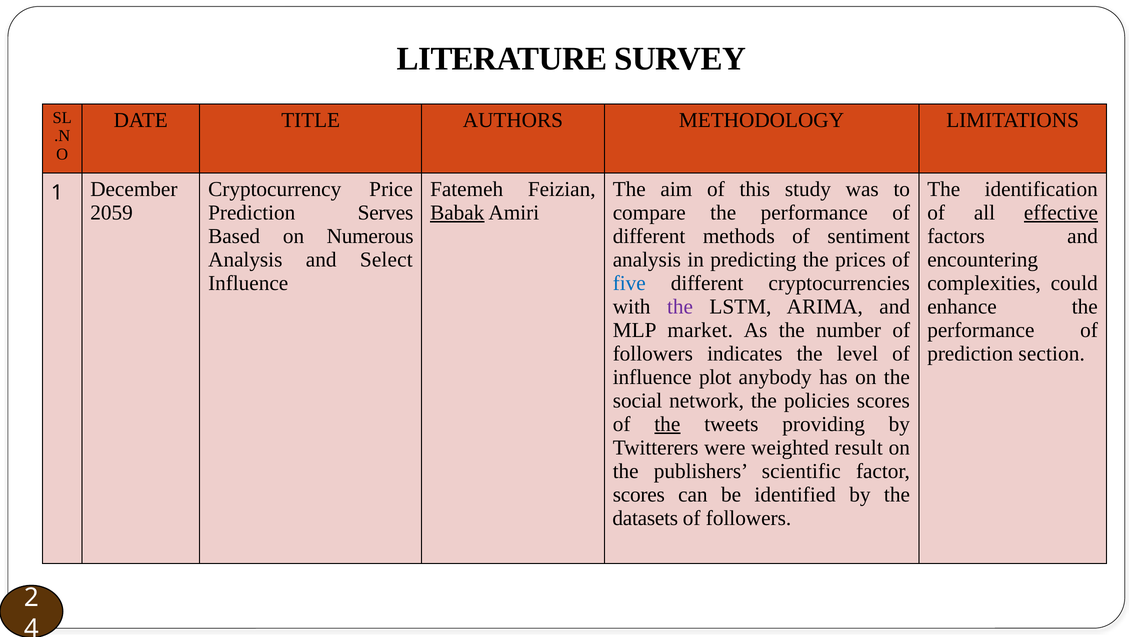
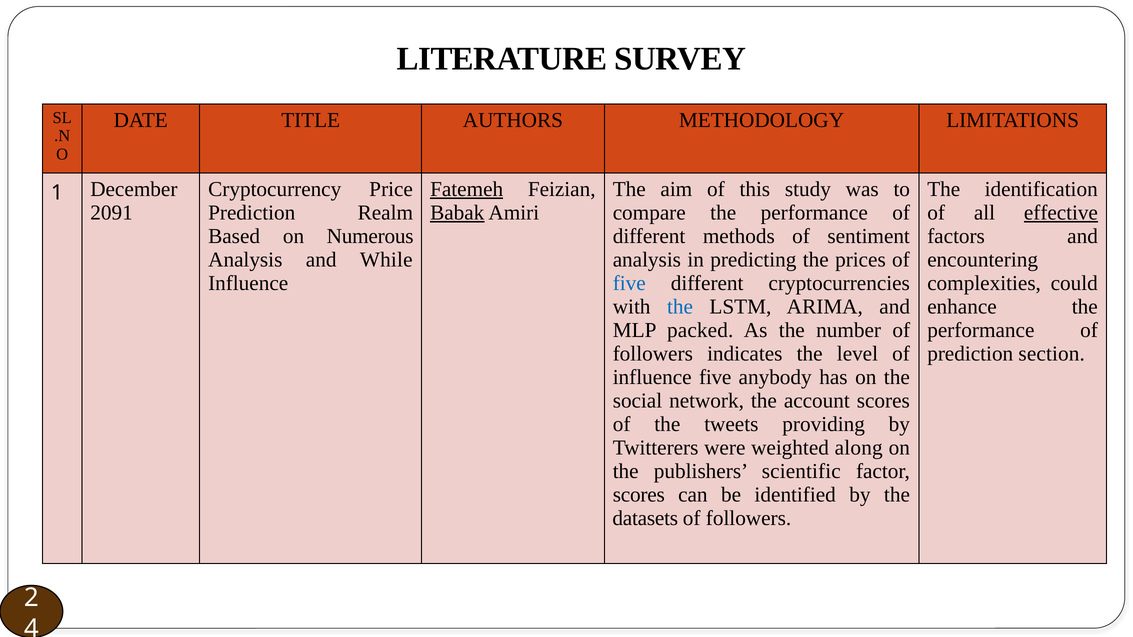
Fatemeh underline: none -> present (467, 189)
2059: 2059 -> 2091 (112, 213)
Serves: Serves -> Realm (385, 213)
Select: Select -> While (386, 260)
the colour: purple -> blue (680, 307)
market: market -> packed (700, 330)
influence plot: plot -> five (715, 377)
policies: policies -> account (817, 401)
the underline: present -> none (667, 424)
result: result -> along (859, 448)
